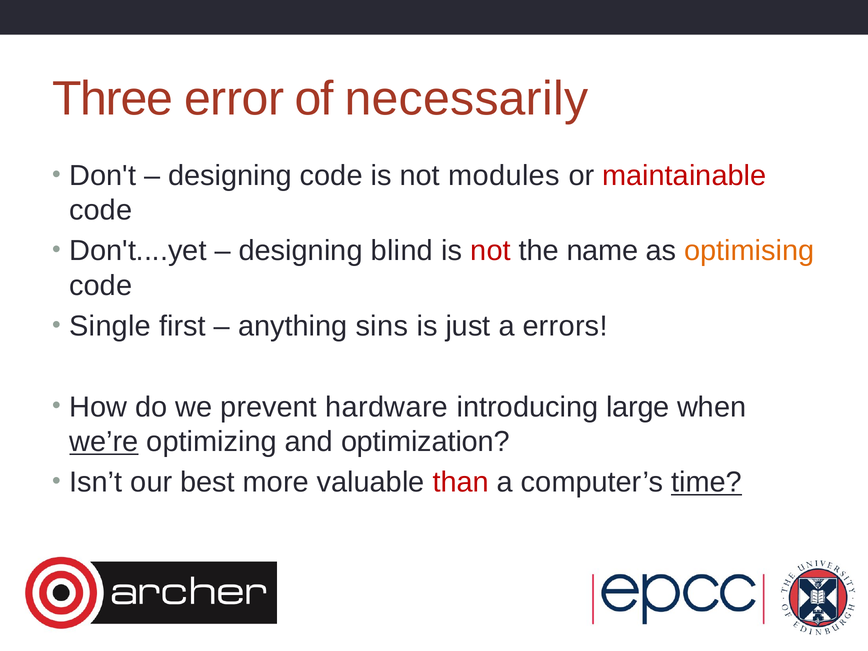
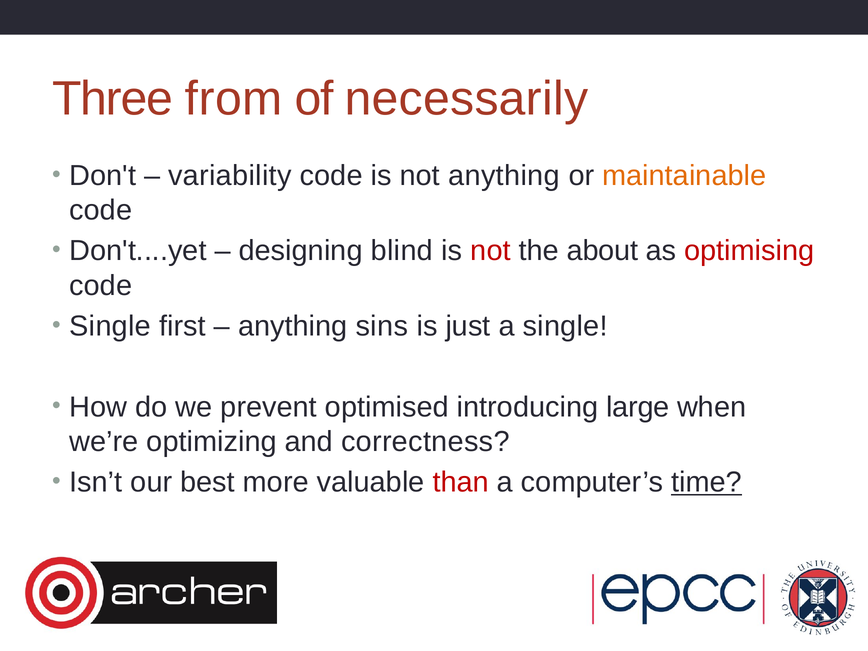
error: error -> from (234, 99)
designing: designing -> variability (230, 176)
not modules: modules -> anything (504, 176)
maintainable colour: red -> orange (684, 176)
name: name -> about (602, 251)
optimising colour: orange -> red (749, 251)
a errors: errors -> single (565, 326)
hardware: hardware -> optimised (387, 407)
we’re underline: present -> none (104, 442)
optimization: optimization -> correctness (425, 442)
